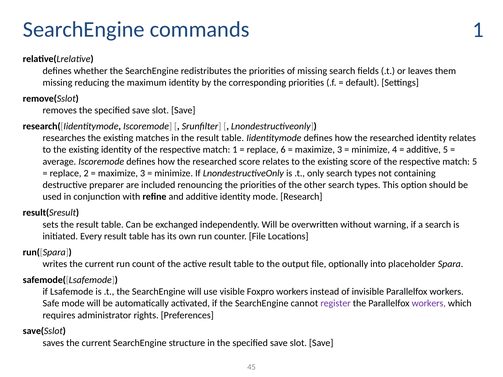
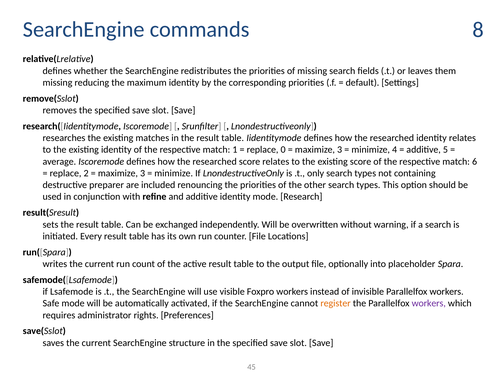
commands 1: 1 -> 8 (478, 30)
6: 6 -> 0 (283, 150)
match 5: 5 -> 6 (475, 162)
register colour: purple -> orange (336, 304)
